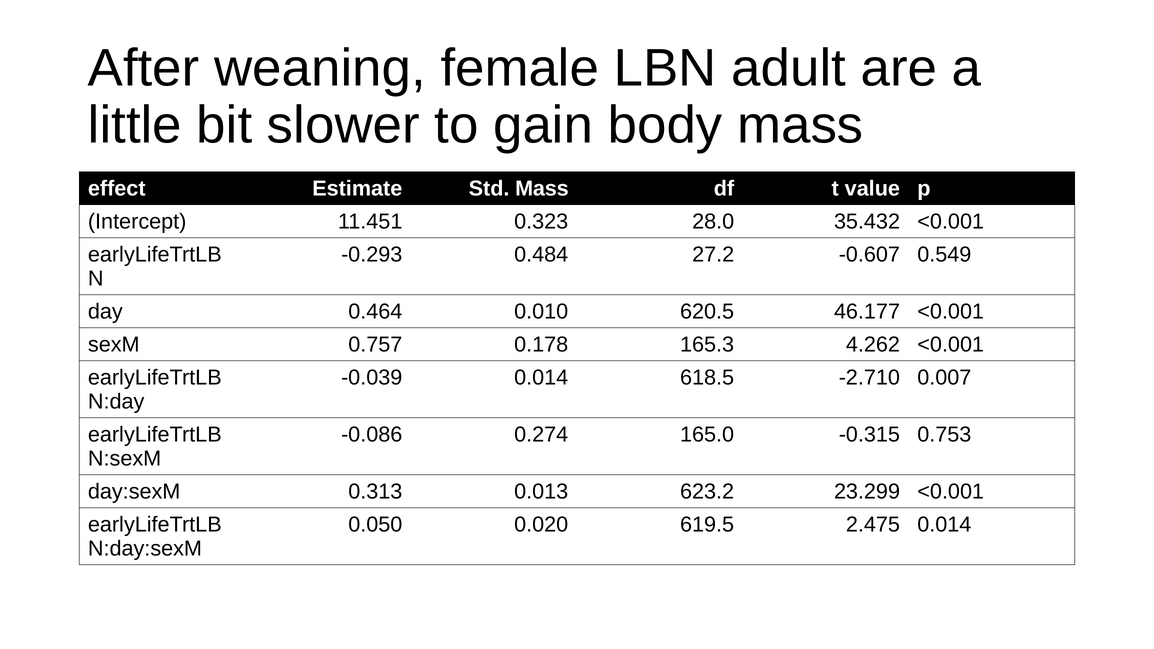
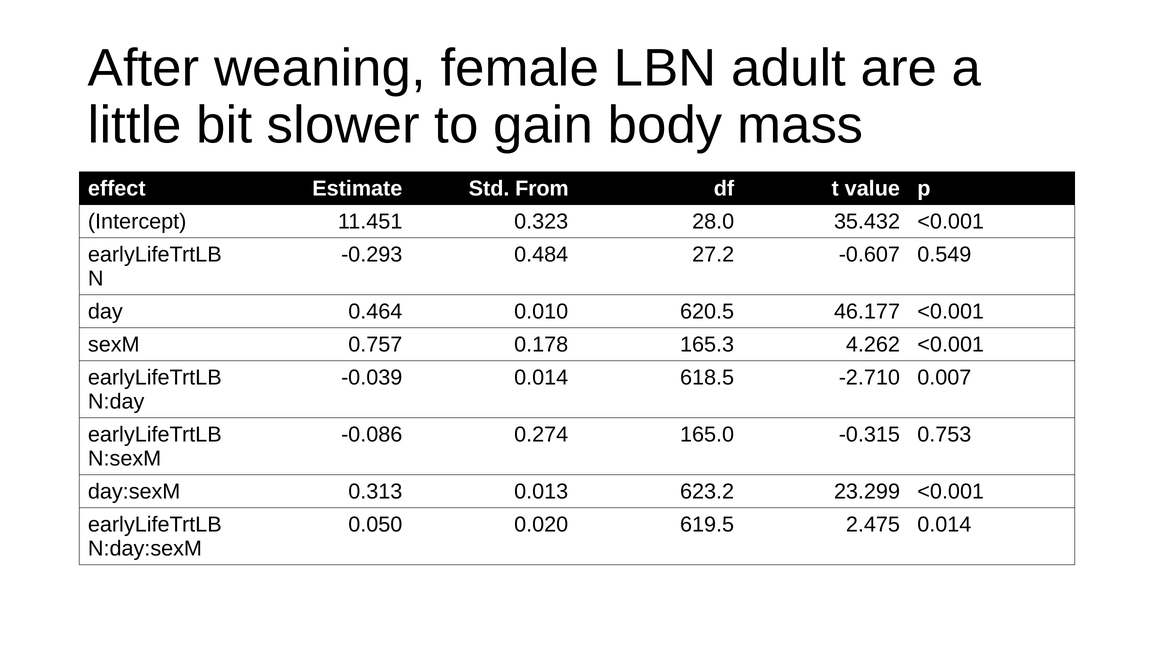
Std Mass: Mass -> From (542, 189)
